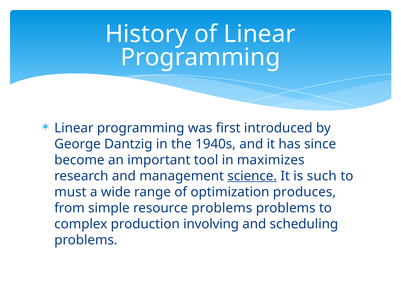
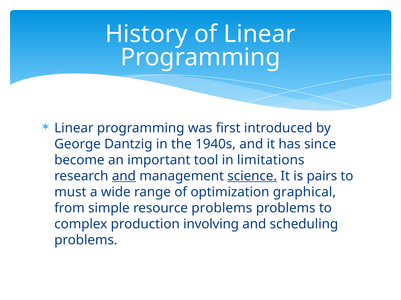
maximizes: maximizes -> limitations (271, 160)
and underline: none -> present (124, 176)
such: such -> pairs (322, 176)
produces: produces -> graphical (304, 192)
